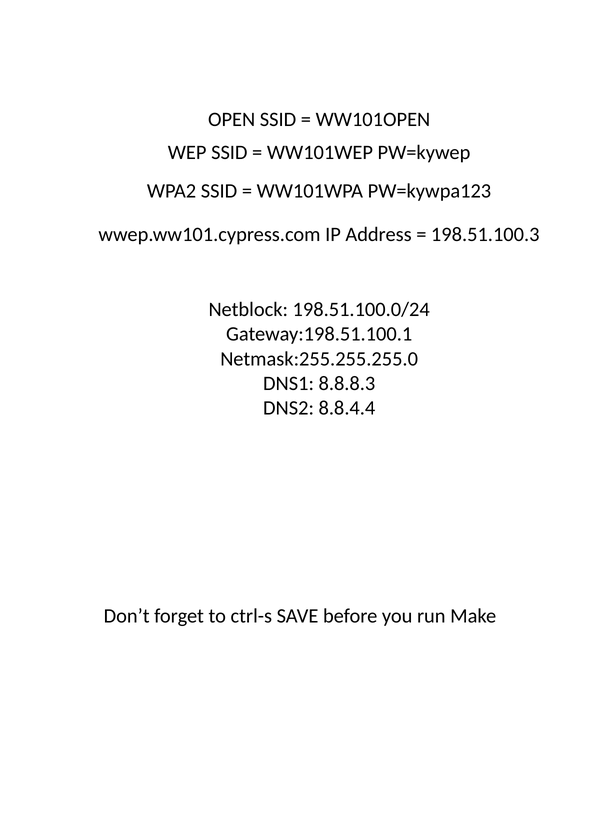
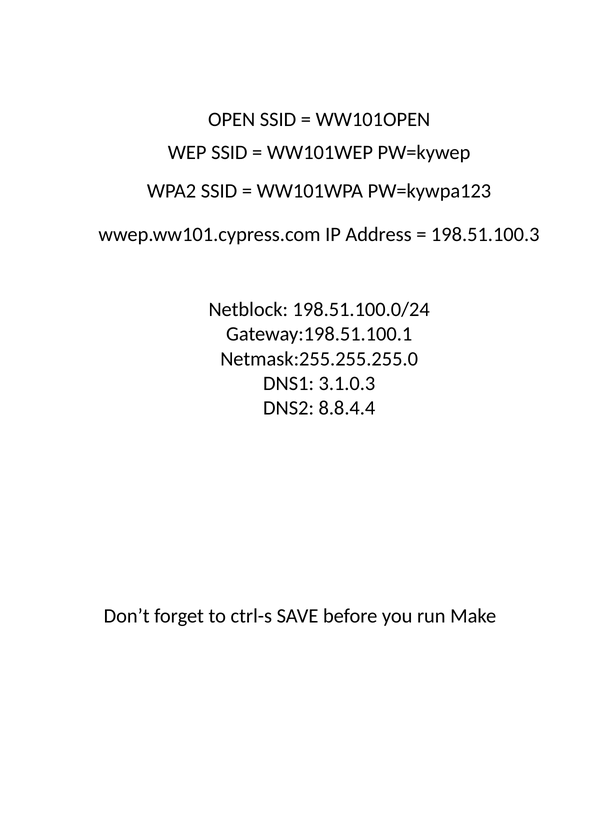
8.8.8.3: 8.8.8.3 -> 3.1.0.3 (347, 383)
